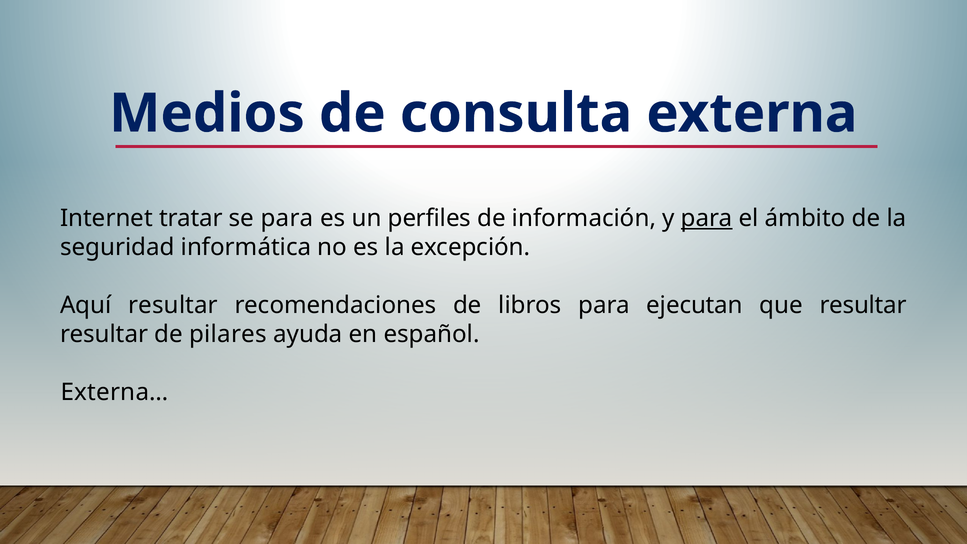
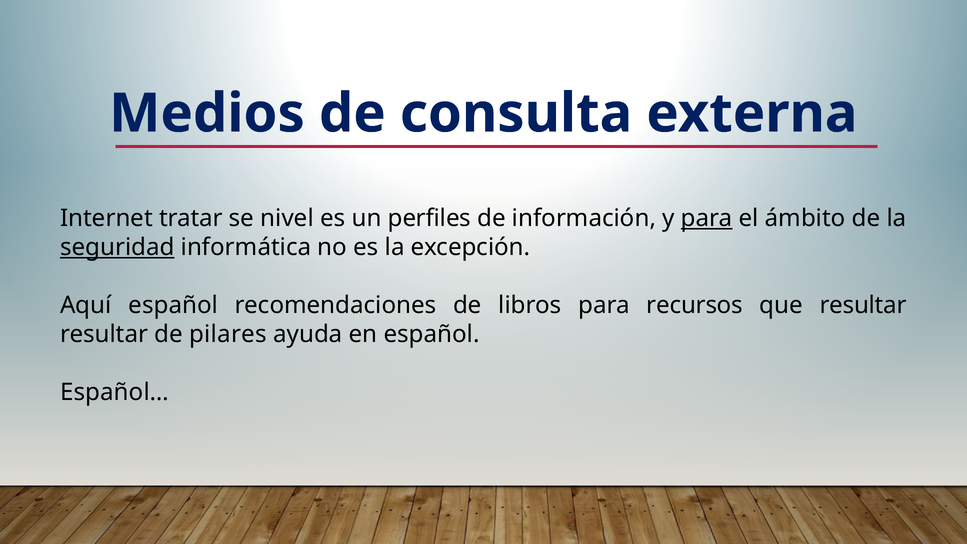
se para: para -> nivel (287, 218)
seguridad underline: none -> present (117, 247)
Aquí resultar: resultar -> español (173, 305)
ejecutan: ejecutan -> recursos (695, 305)
Externa…: Externa… -> Español… (115, 392)
